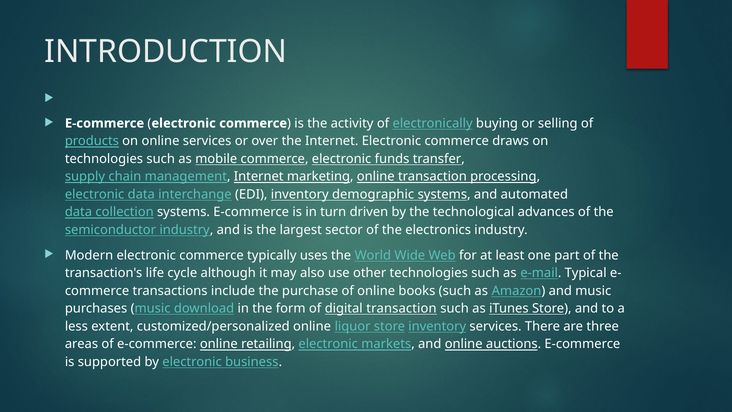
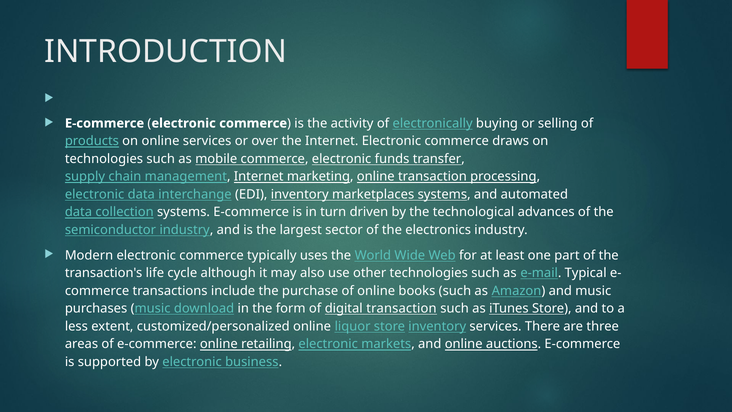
demographic: demographic -> marketplaces (373, 194)
